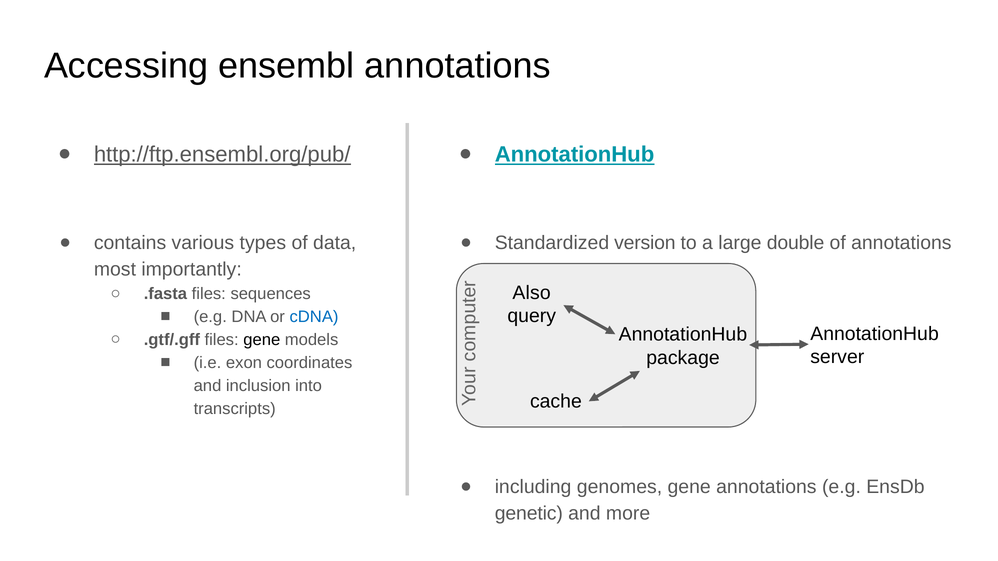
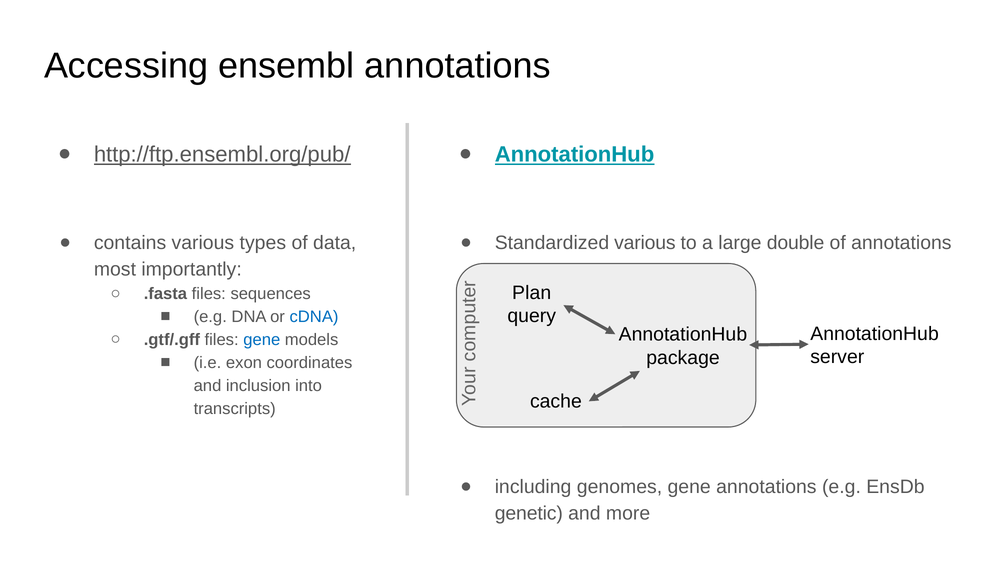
Standardized version: version -> various (645, 243)
Also: Also -> Plan (532, 293)
gene colour: black -> blue (262, 340)
